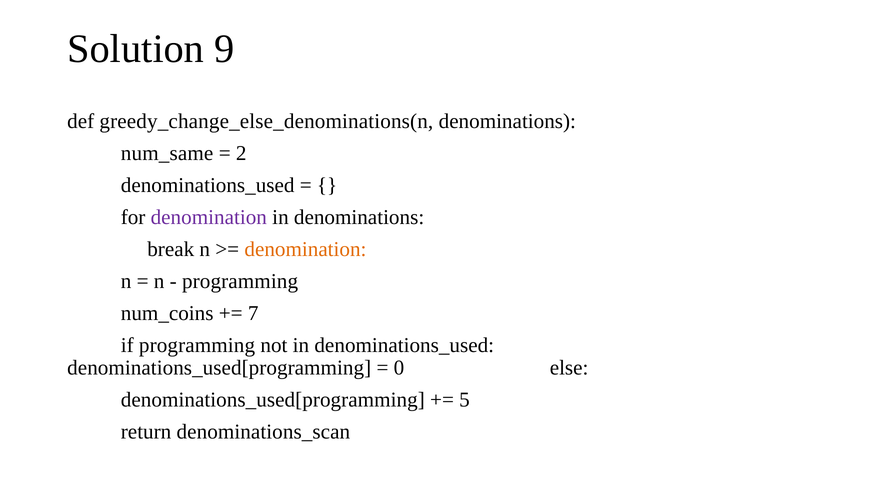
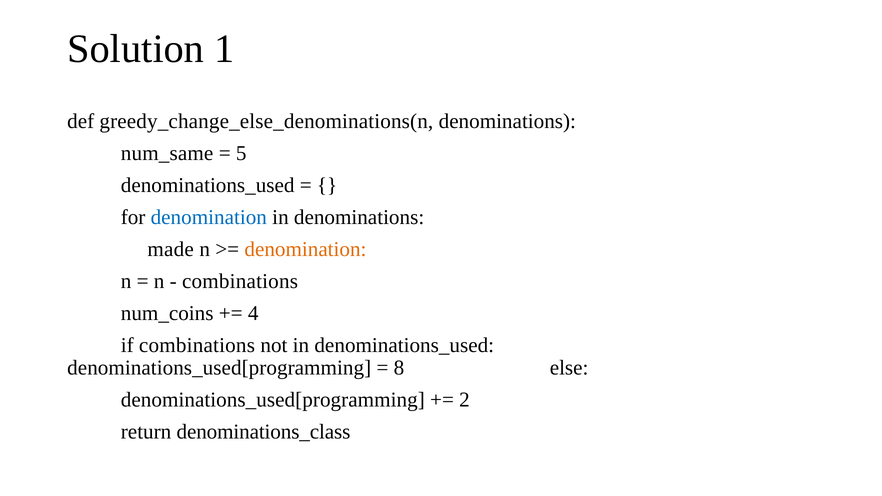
9: 9 -> 1 (224, 49)
2: 2 -> 5 (241, 153)
denomination colour: purple -> blue (209, 217)
break: break -> made (171, 249)
programming: programming -> combinations (240, 281)
7: 7 -> 4 (253, 313)
if programming: programming -> combinations (197, 345)
0: 0 -> 8 (399, 368)
5: 5 -> 2 (464, 400)
denominations_scan: denominations_scan -> denominations_class (263, 432)
